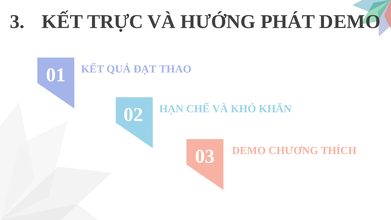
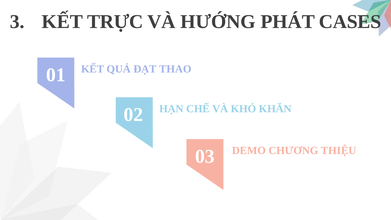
PHÁT DEMO: DEMO -> CASES (350, 22)
THÍCH: THÍCH -> THIỆU (339, 150)
